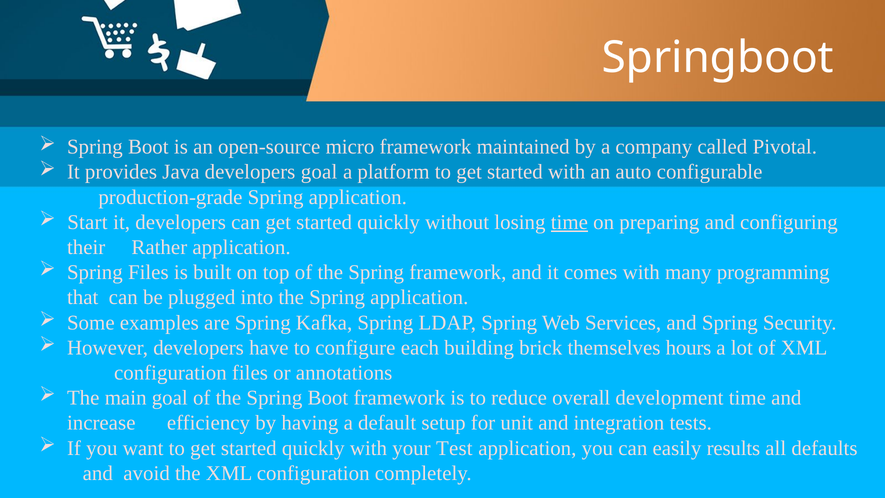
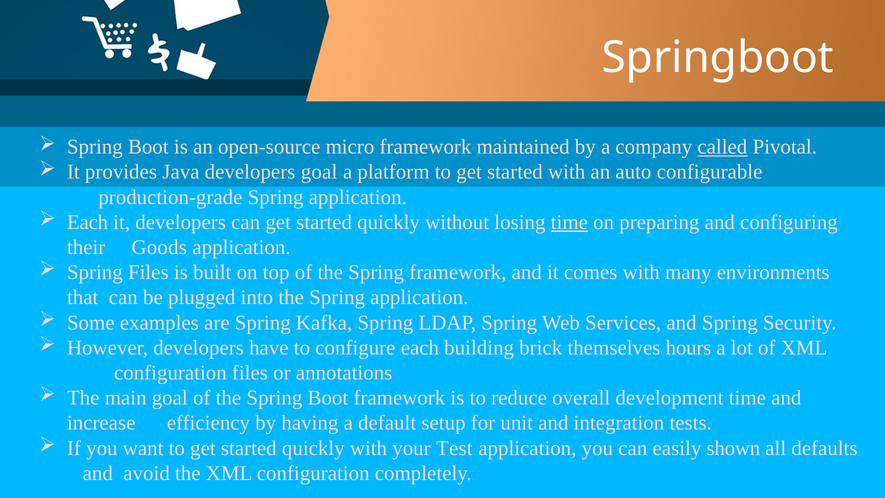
called underline: none -> present (722, 147)
Start: Start -> Each (88, 222)
Rather: Rather -> Goods (159, 247)
programming: programming -> environments (773, 272)
results: results -> shown (733, 448)
